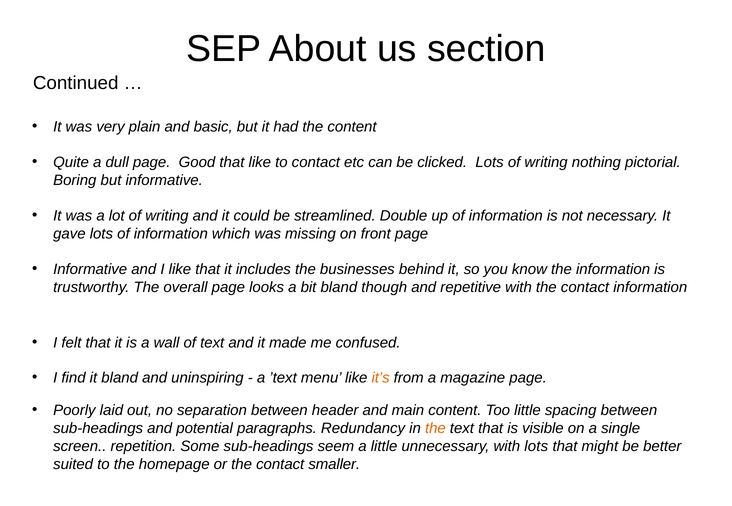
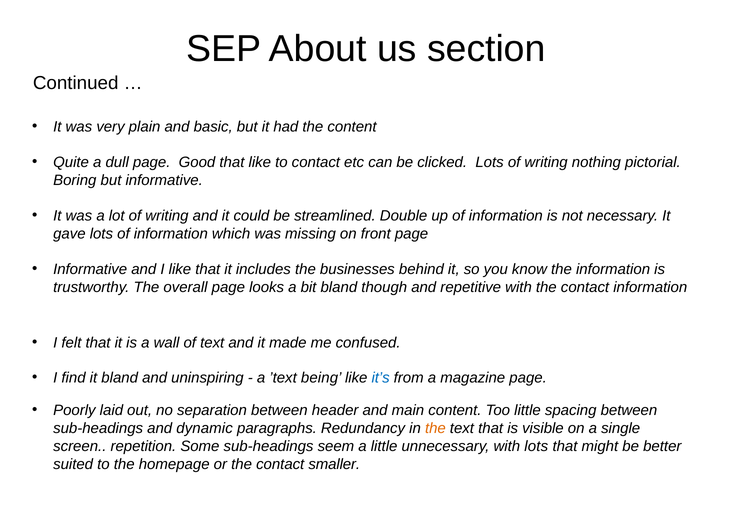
menu: menu -> being (321, 378)
it’s colour: orange -> blue (381, 378)
potential: potential -> dynamic (205, 429)
